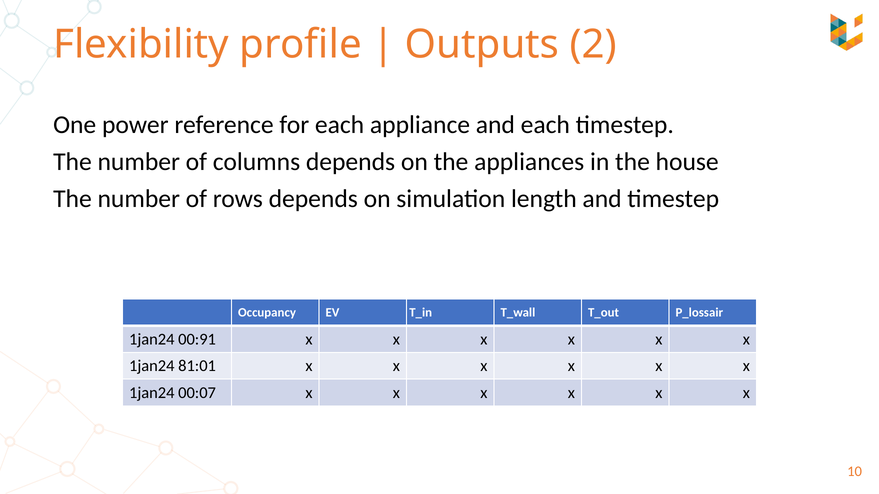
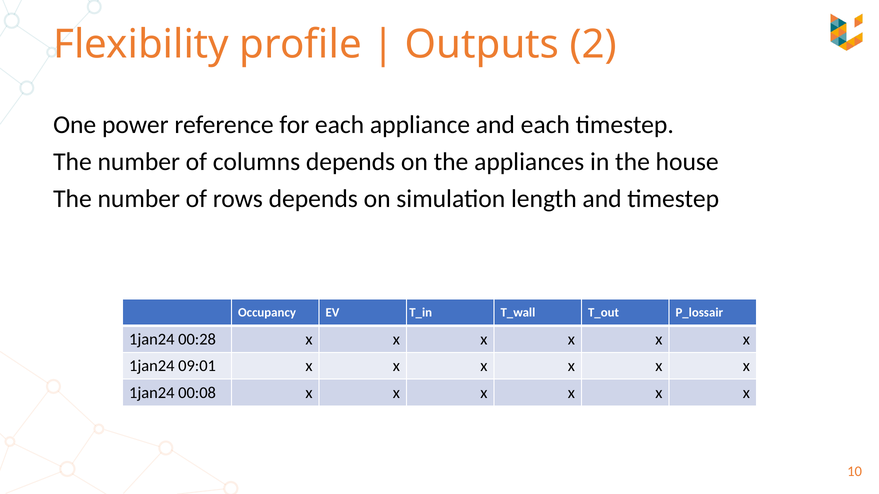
00:91: 00:91 -> 00:28 (197, 340)
81:01: 81:01 -> 09:01 (197, 366)
00:07: 00:07 -> 00:08 (197, 393)
